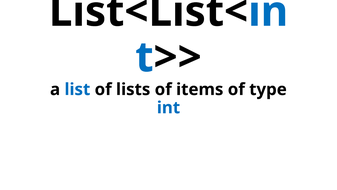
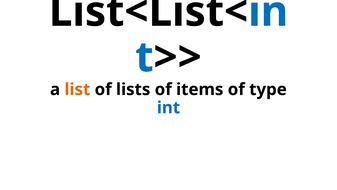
list colour: blue -> orange (77, 89)
